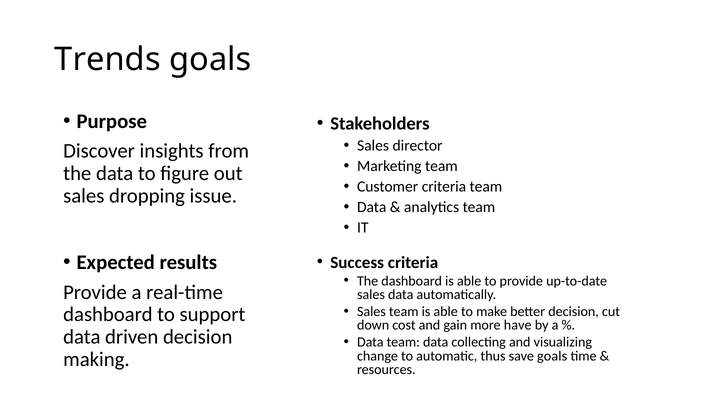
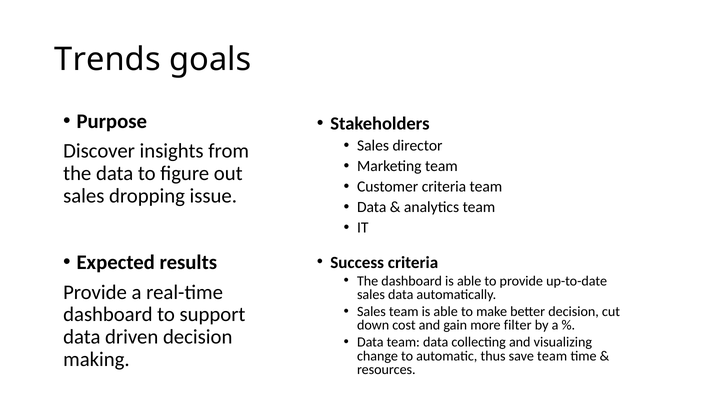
have: have -> filter (518, 326)
save goals: goals -> team (552, 356)
